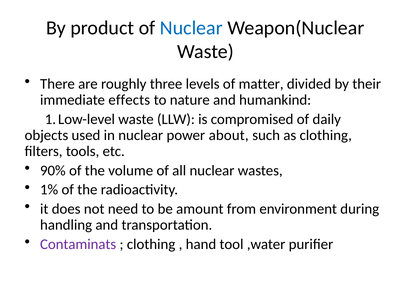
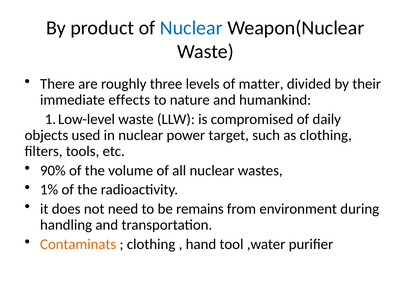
about: about -> target (229, 135)
amount: amount -> remains (200, 209)
Contaminats colour: purple -> orange (78, 245)
